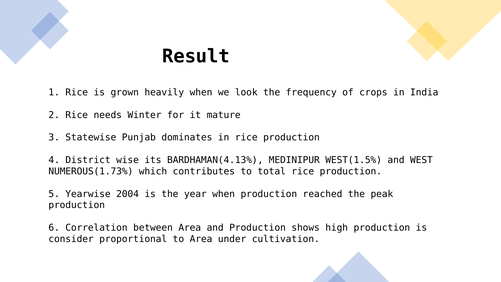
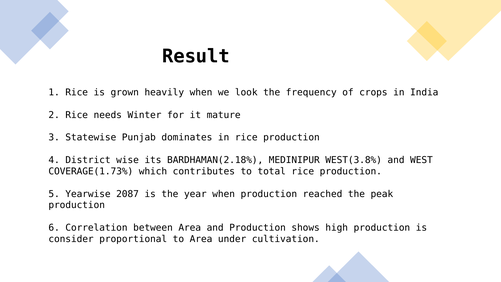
BARDHAMAN(4.13%: BARDHAMAN(4.13% -> BARDHAMAN(2.18% (215, 160)
WEST(1.5%: WEST(1.5% -> WEST(3.8% (354, 160)
NUMEROUS(1.73%: NUMEROUS(1.73% -> COVERAGE(1.73% (91, 171)
2004: 2004 -> 2087 (128, 194)
